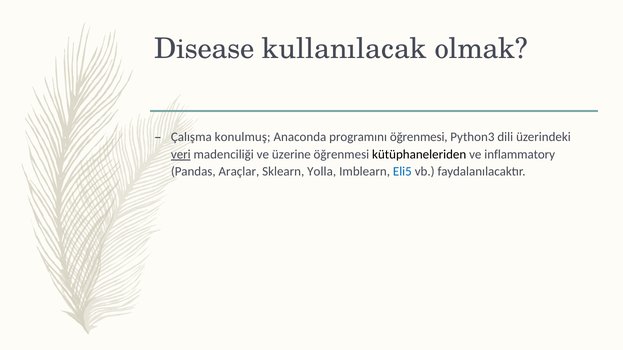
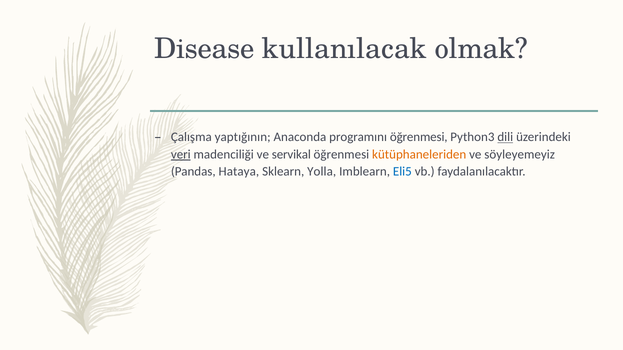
konulmuş: konulmuş -> yaptığının (243, 137)
dili underline: none -> present (505, 137)
üzerine: üzerine -> servikal (291, 155)
kütüphaneleriden colour: black -> orange (419, 155)
inflammatory: inflammatory -> söyleyemeyiz (520, 155)
Araçlar: Araçlar -> Hataya (239, 172)
